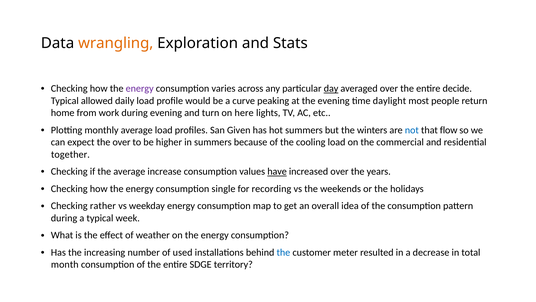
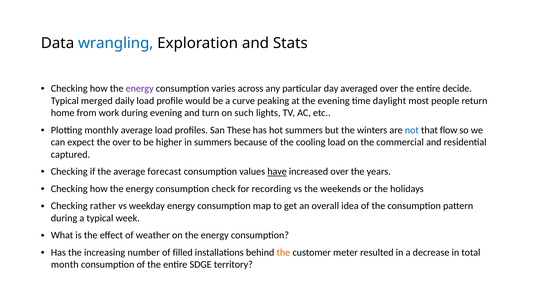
wrangling colour: orange -> blue (116, 43)
day underline: present -> none (331, 88)
allowed: allowed -> merged (97, 101)
here: here -> such (244, 113)
Given: Given -> These (239, 130)
together: together -> captured (70, 154)
increase: increase -> forecast (164, 171)
single: single -> check (223, 188)
used: used -> filled (183, 252)
the colour: blue -> orange (283, 252)
